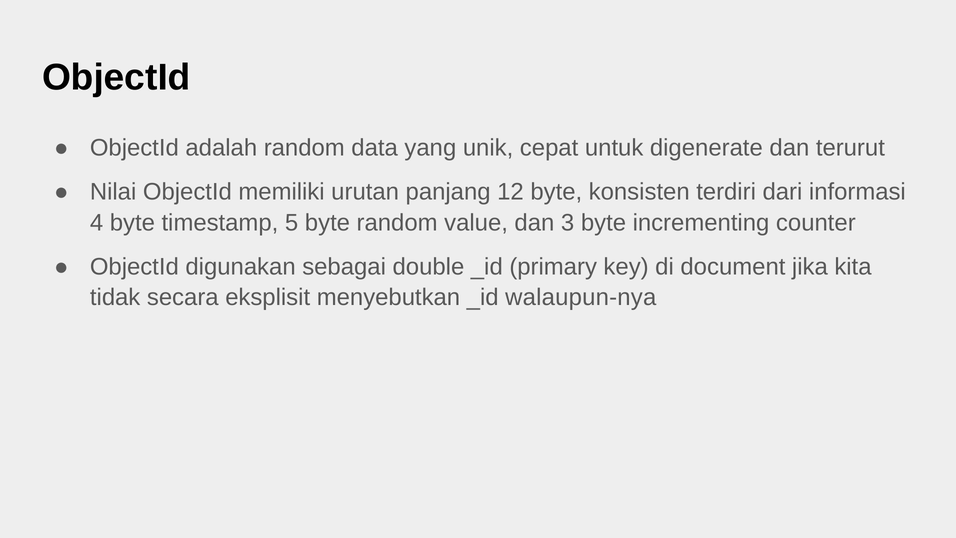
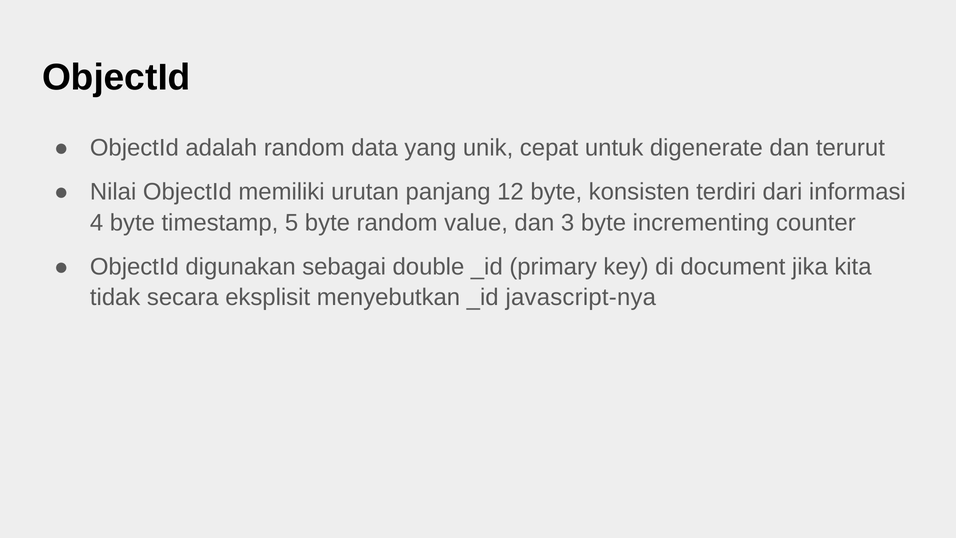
walaupun-nya: walaupun-nya -> javascript-nya (581, 297)
